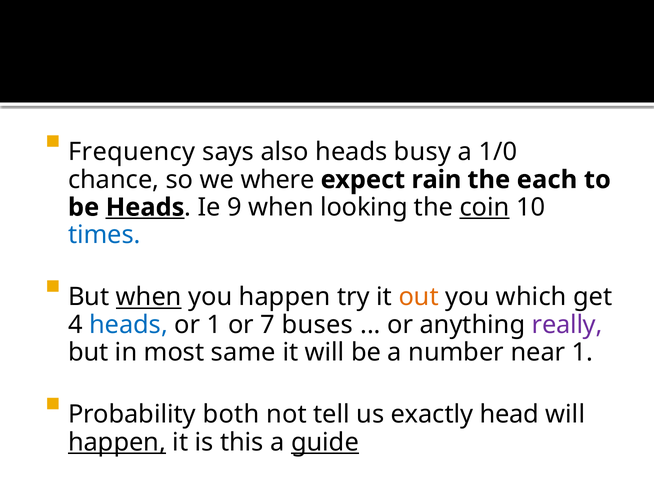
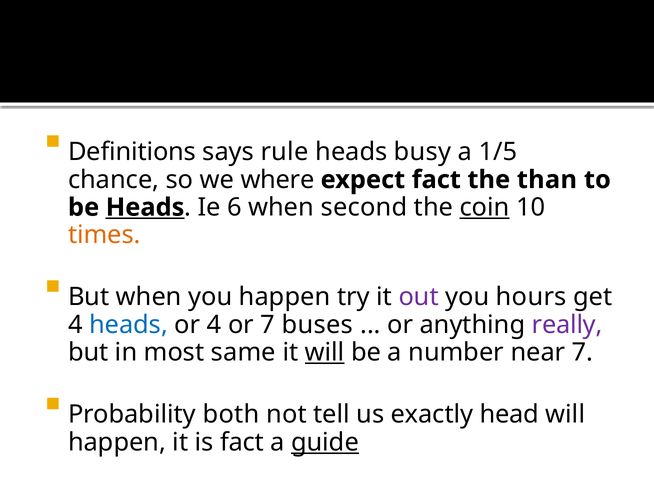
Frequency: Frequency -> Definitions (132, 152)
also: also -> rule (285, 152)
1/0: 1/0 -> 1/5 (498, 152)
expect rain: rain -> fact (436, 180)
each: each -> than (547, 180)
9: 9 -> 6 (235, 208)
looking: looking -> second (364, 208)
times colour: blue -> orange (104, 235)
when underline: present -> none (149, 297)
out colour: orange -> purple (419, 297)
which: which -> hours (531, 297)
or 1: 1 -> 4 (214, 325)
will underline: none -> present (325, 353)
near 1: 1 -> 7 (583, 353)
happen underline: present -> none (117, 443)
is this: this -> fact (242, 443)
